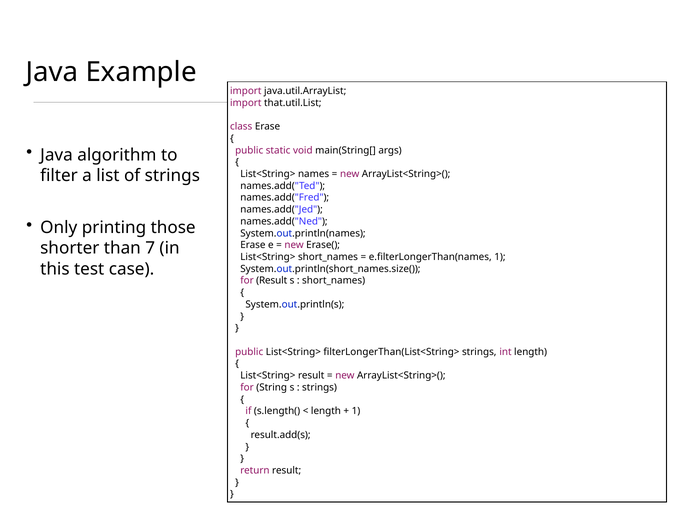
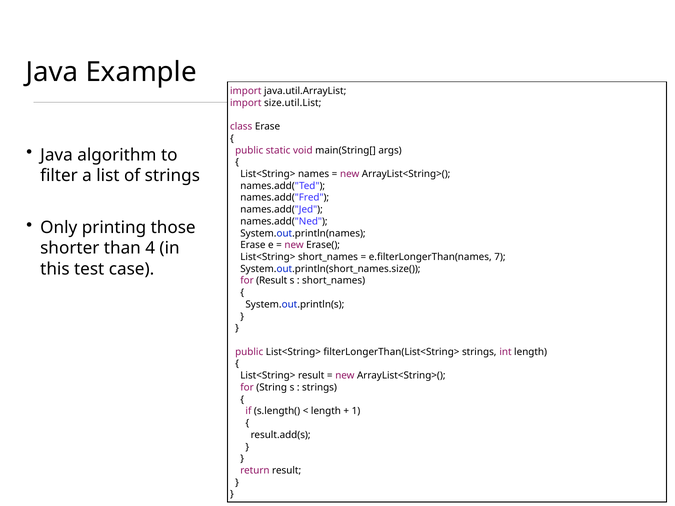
that.util.List: that.util.List -> size.util.List (293, 103)
7: 7 -> 4 (150, 248)
e.filterLongerThan(names 1: 1 -> 7 (500, 257)
